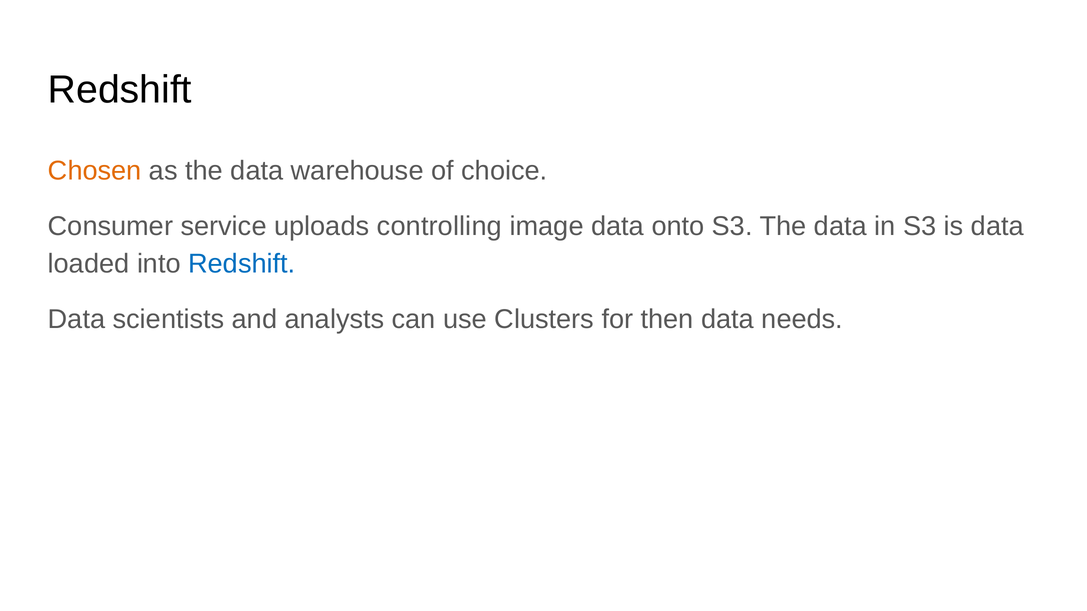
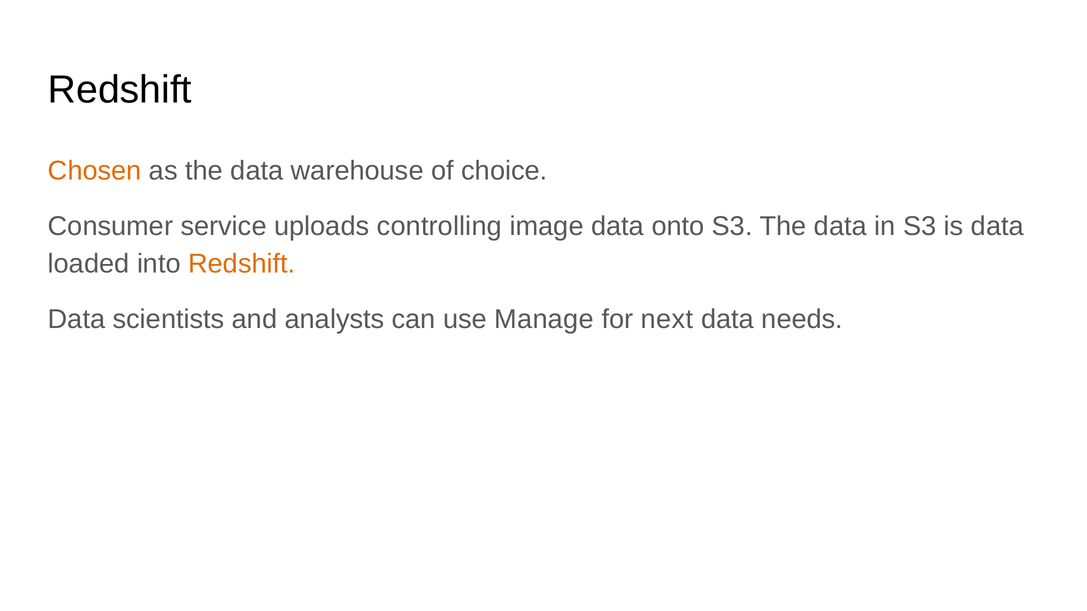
Redshift colour: blue -> orange (242, 264)
Clusters: Clusters -> Manage (544, 320)
then: then -> next (667, 320)
